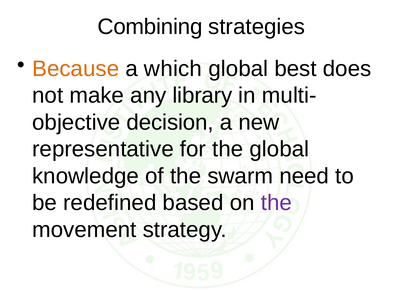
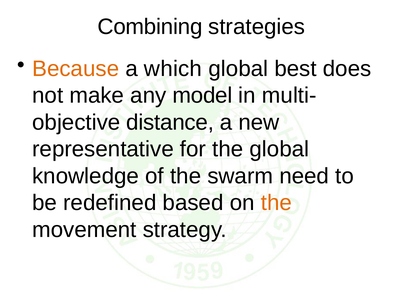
library: library -> model (202, 96)
decision: decision -> distance (170, 122)
the colour: purple -> orange (276, 203)
